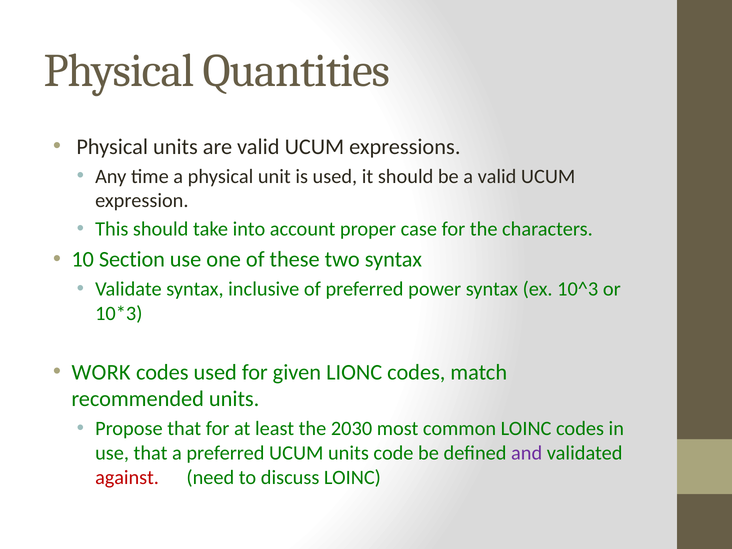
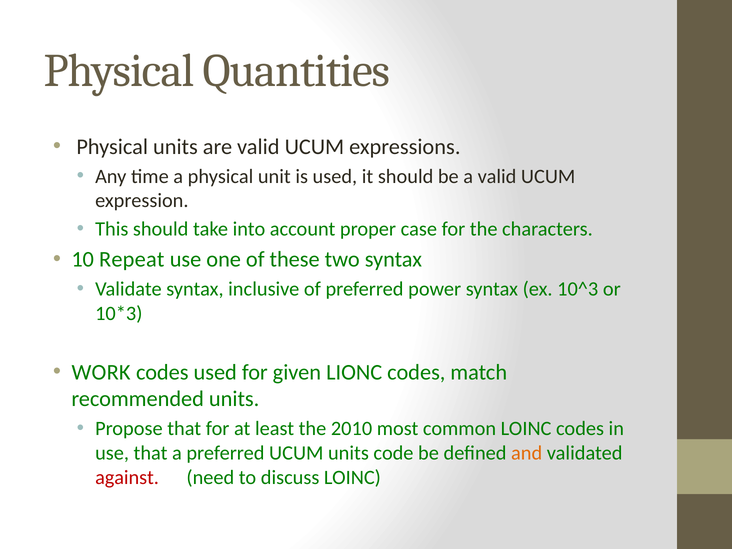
Section: Section -> Repeat (132, 259)
2030: 2030 -> 2010 (352, 429)
and colour: purple -> orange (527, 453)
